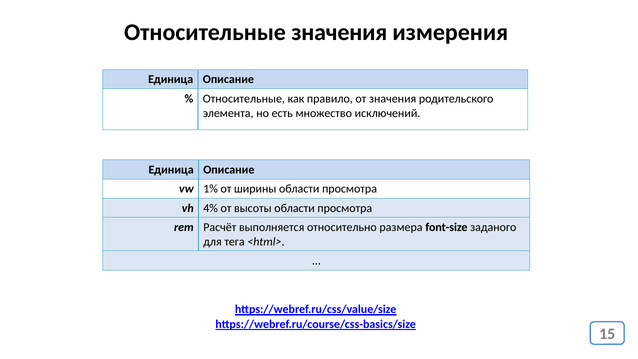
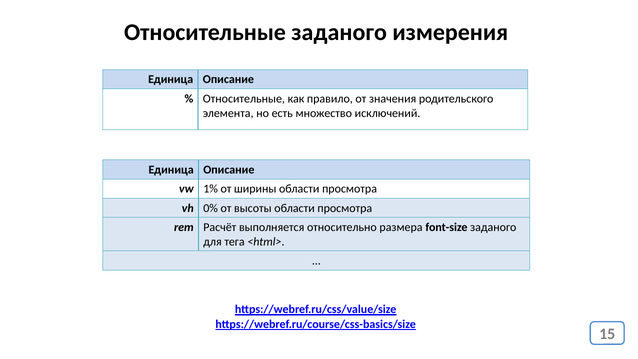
Относительные значения: значения -> заданого (339, 32)
4%: 4% -> 0% (211, 208)
